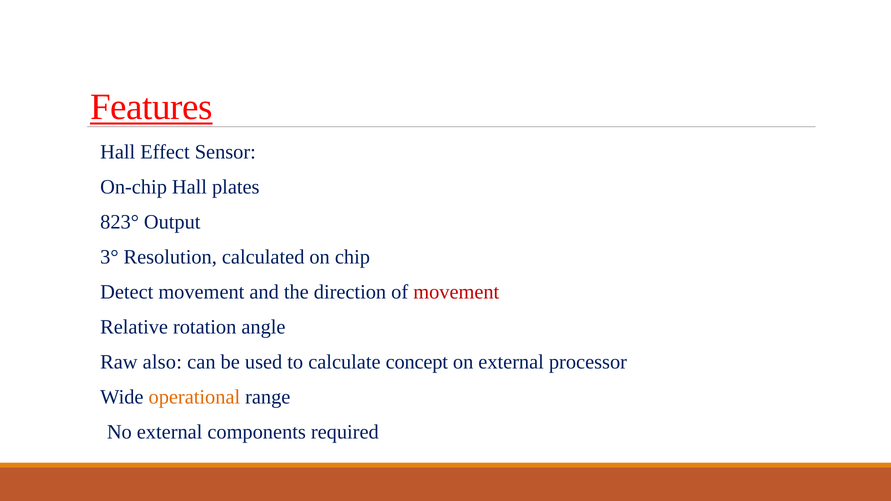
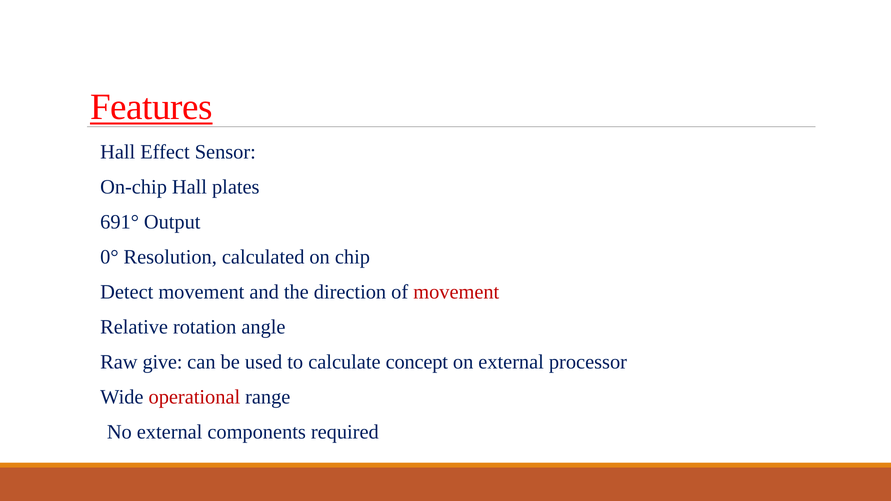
823°: 823° -> 691° (120, 222)
3°: 3° -> 0° (109, 257)
also: also -> give (162, 362)
operational colour: orange -> red (194, 397)
